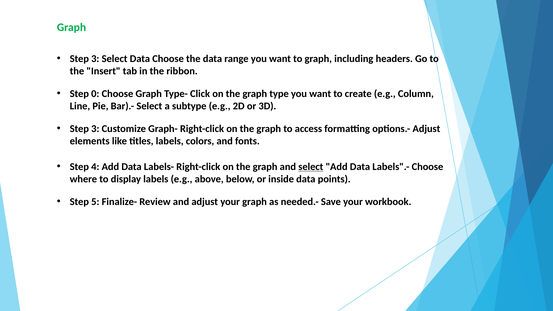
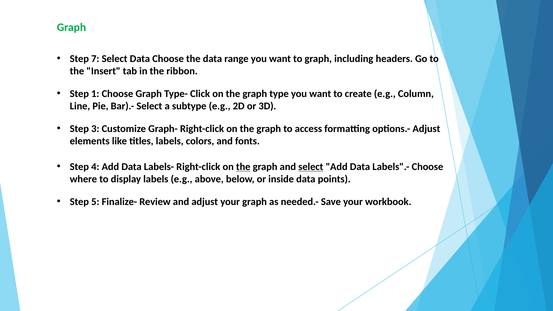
3: 3 -> 7 (95, 59)
0: 0 -> 1 (95, 94)
the underline: none -> present (243, 167)
